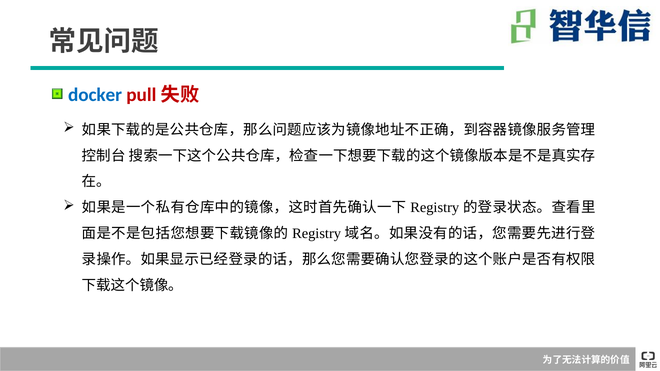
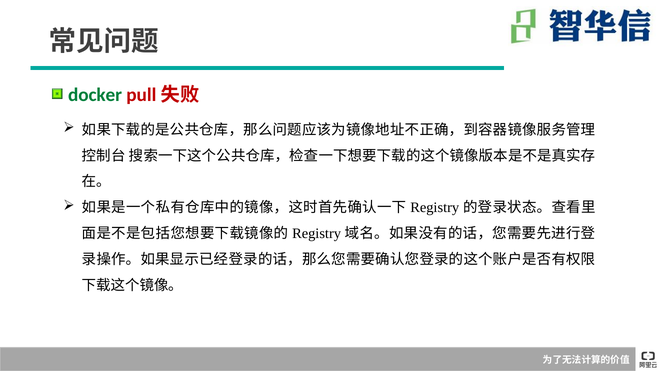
docker colour: blue -> green (95, 95)
